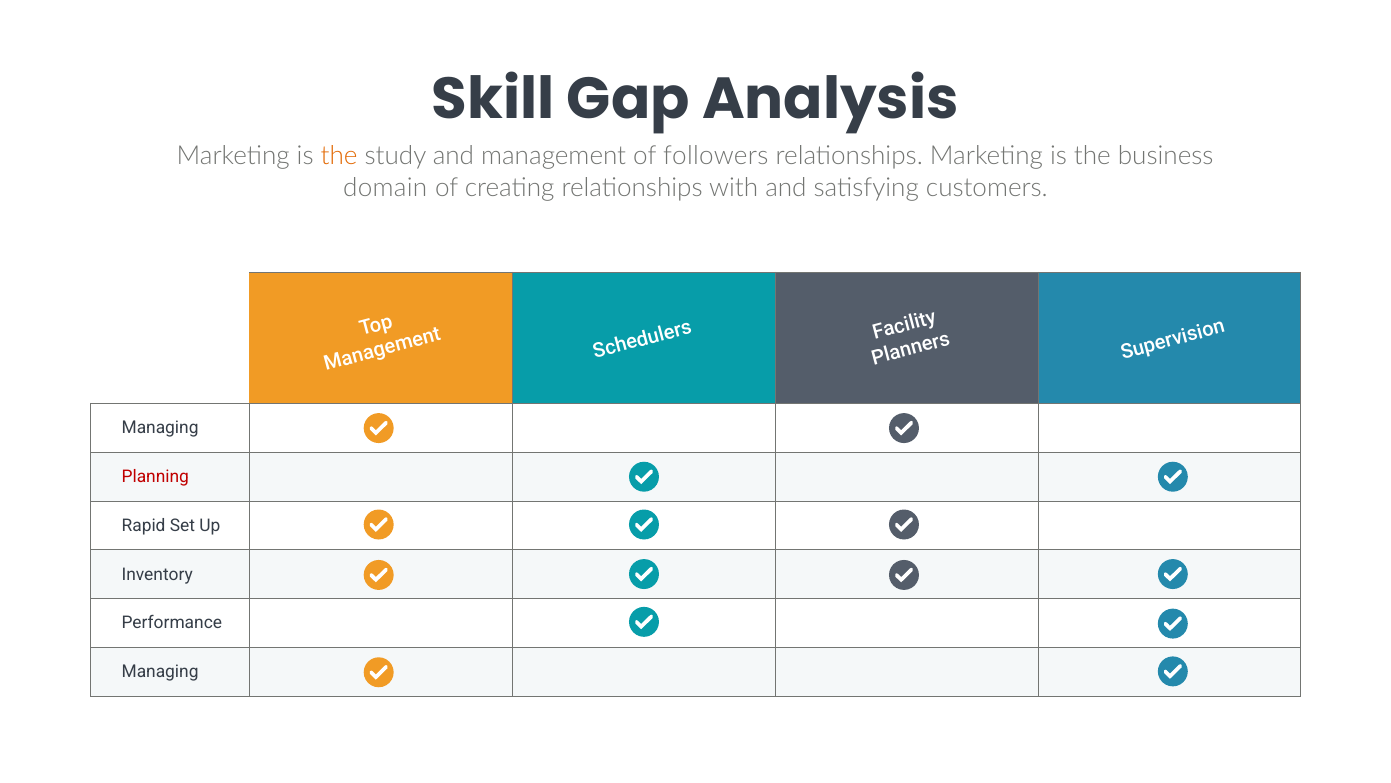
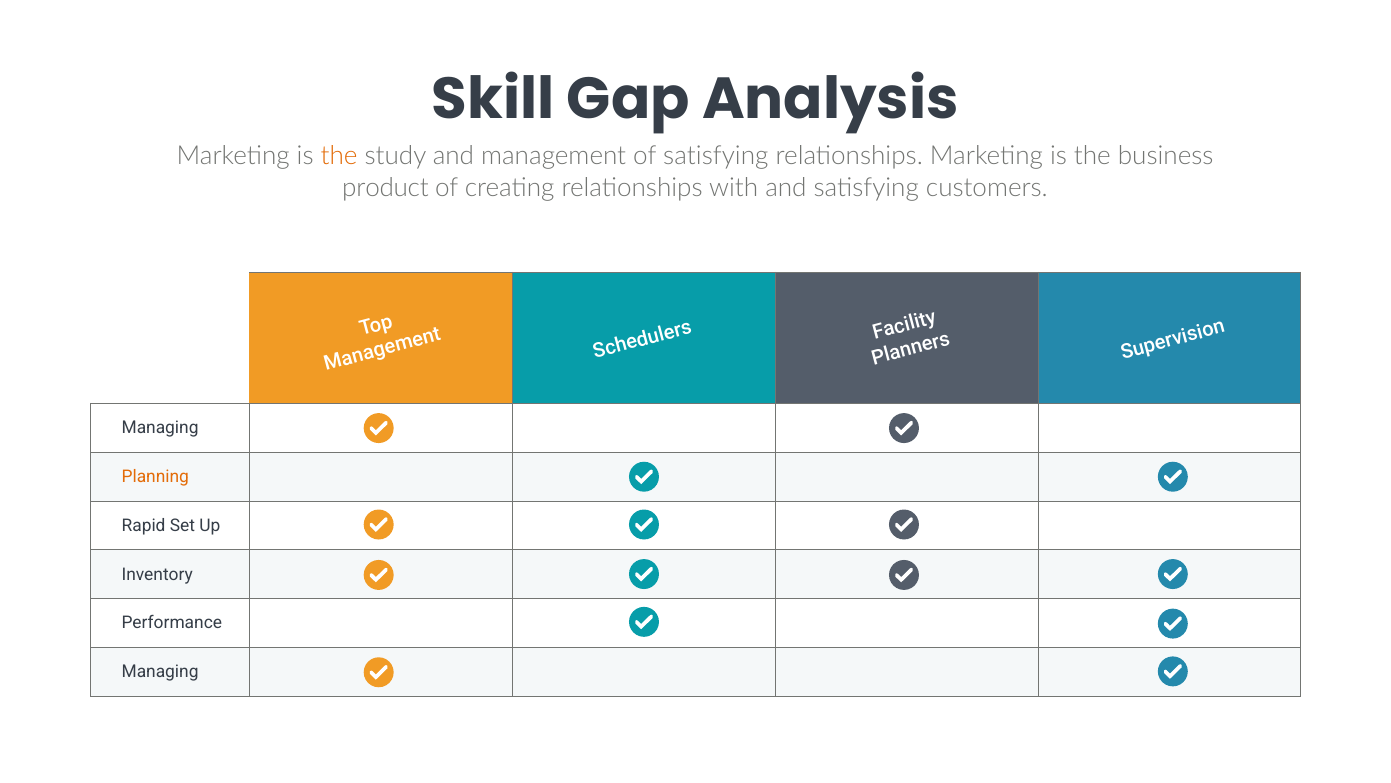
of followers: followers -> satisfying (716, 156)
domain: domain -> product (385, 187)
Planning colour: red -> orange (155, 476)
